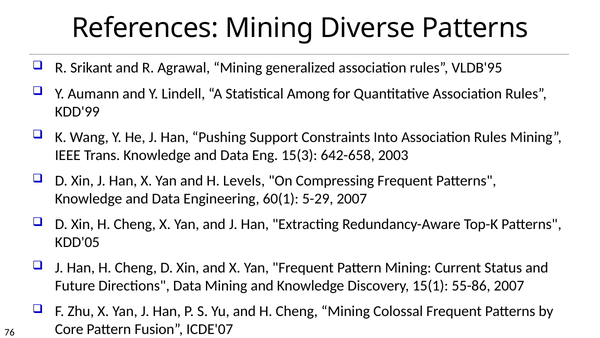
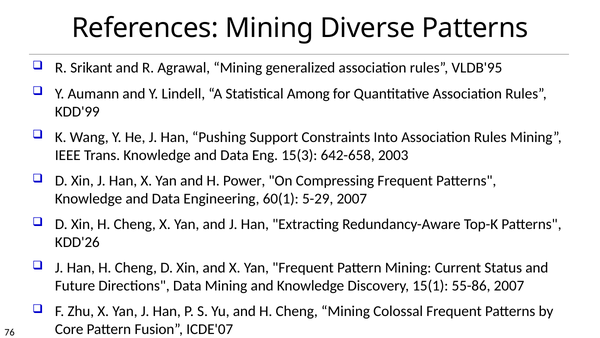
Levels: Levels -> Power (244, 180)
KDD'05: KDD'05 -> KDD'26 (77, 242)
